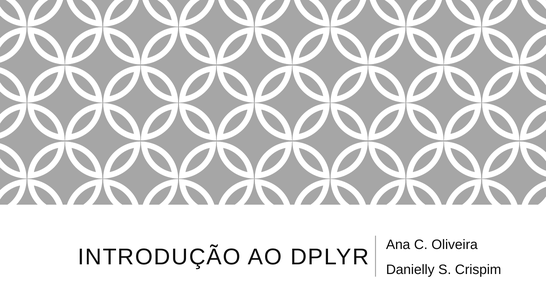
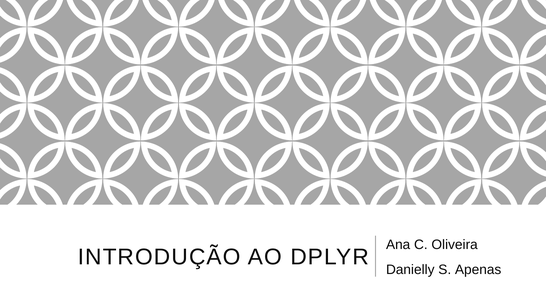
Crispim: Crispim -> Apenas (478, 270)
